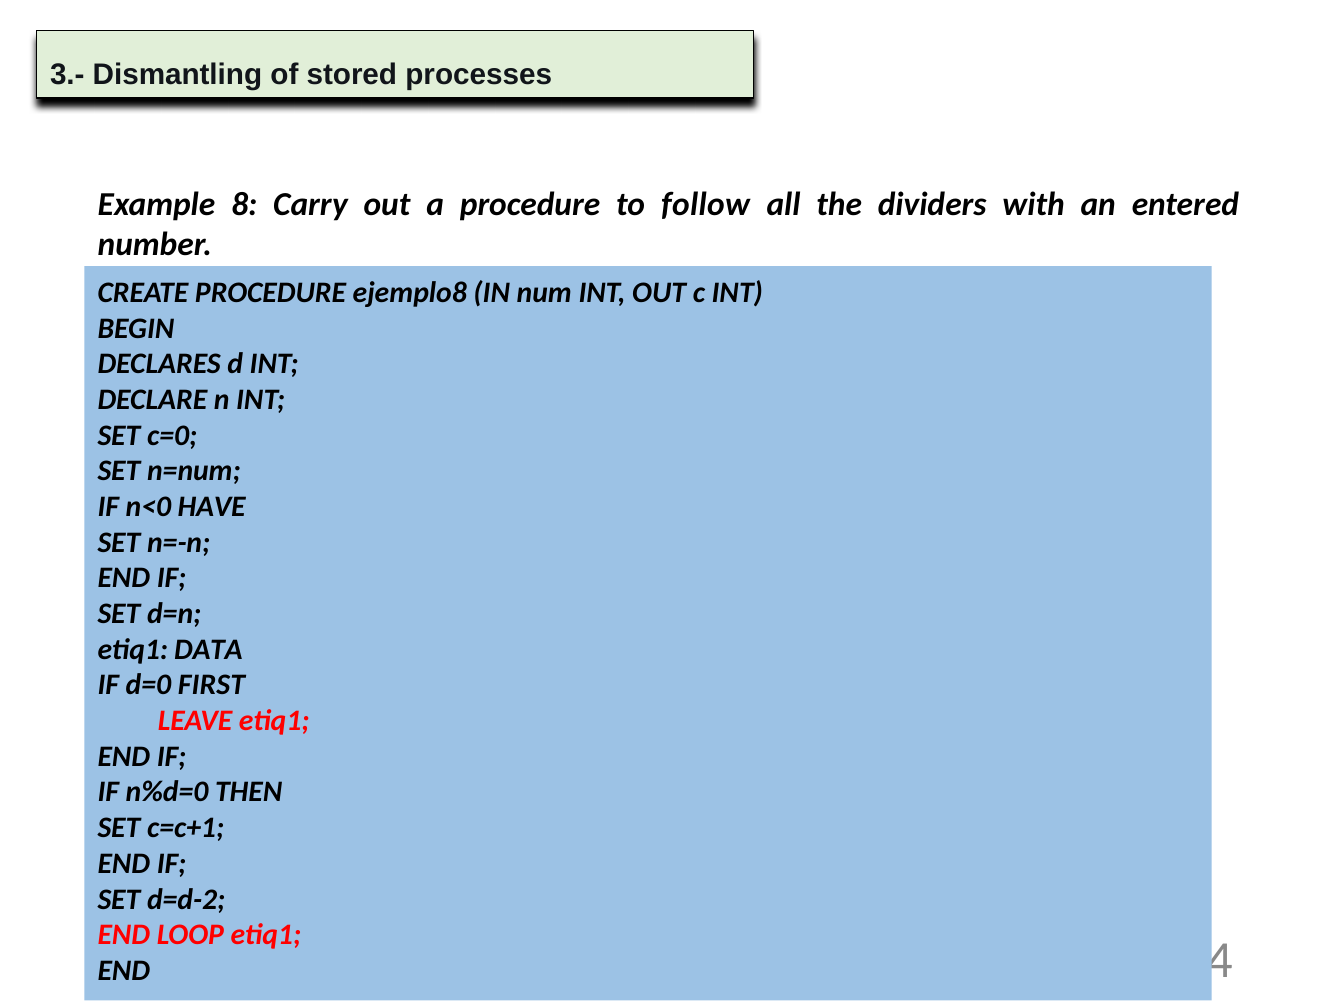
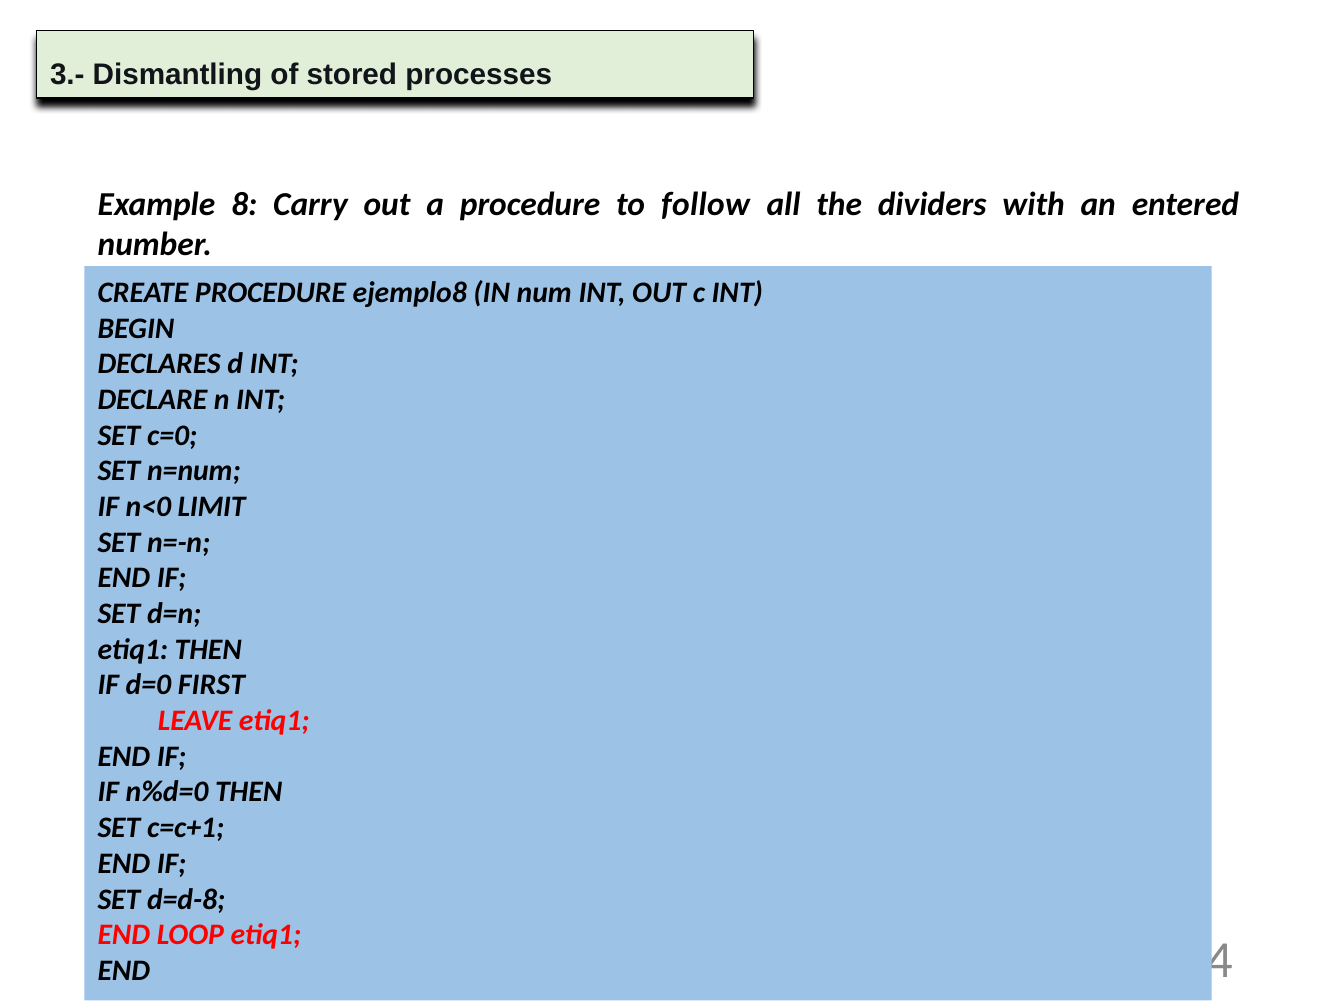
HAVE: HAVE -> LIMIT (212, 506)
etiq1 DATA: DATA -> THEN (208, 649)
d=d-2: d=d-2 -> d=d-8 (186, 899)
